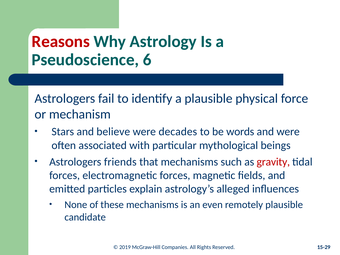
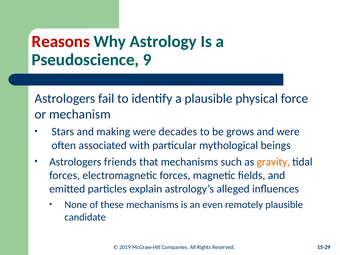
6: 6 -> 9 (147, 60)
believe: believe -> making (113, 132)
words: words -> grows (240, 132)
gravity colour: red -> orange (273, 162)
